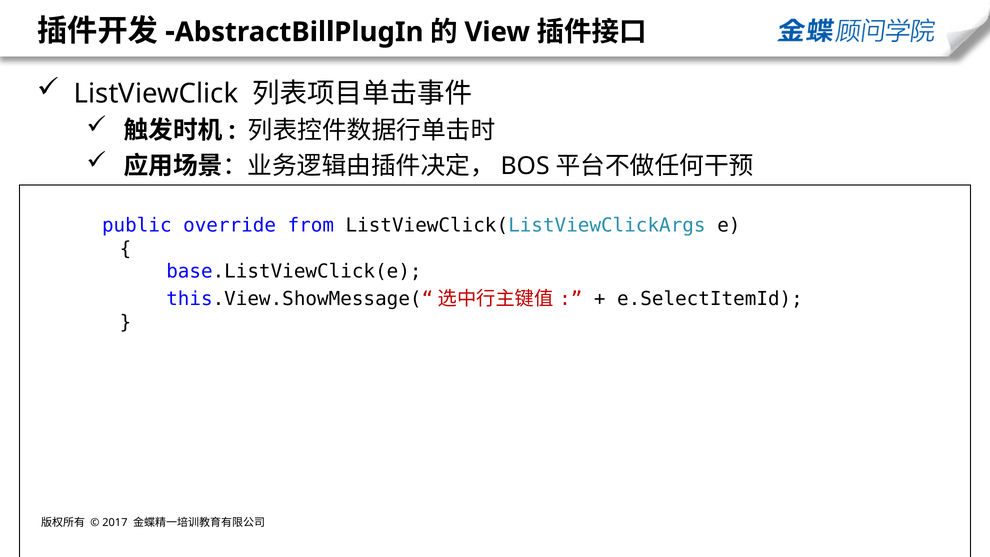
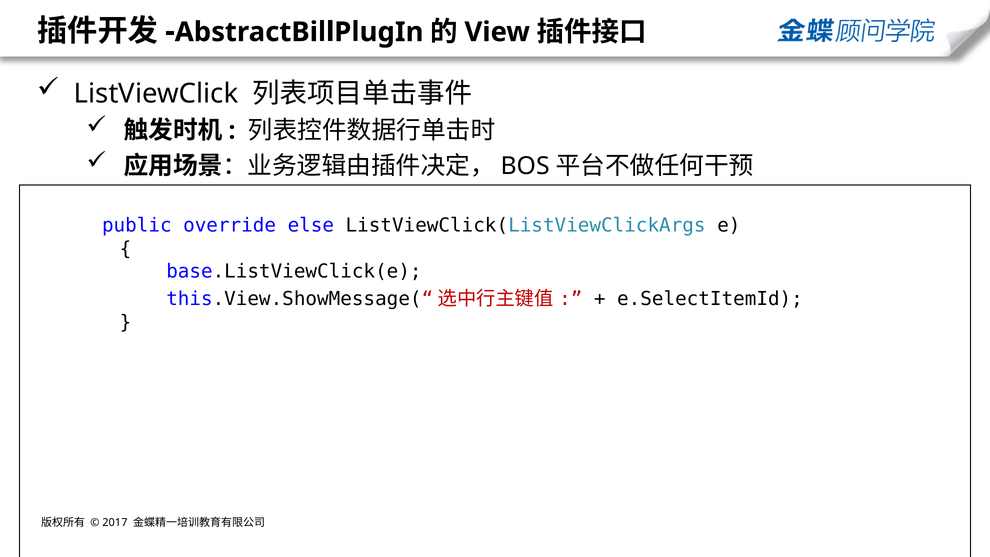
from: from -> else (311, 225)
